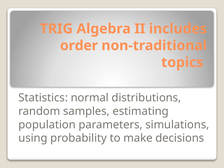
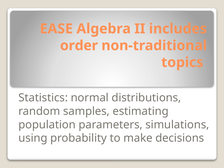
TRIG: TRIG -> EASE (56, 29)
